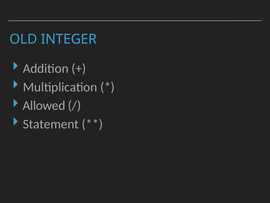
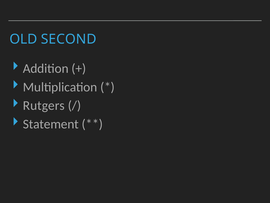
INTEGER: INTEGER -> SECOND (69, 39)
Allowed: Allowed -> Rutgers (44, 105)
